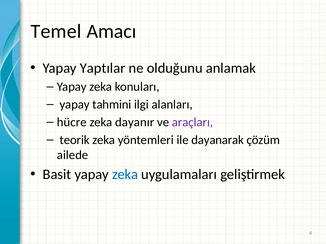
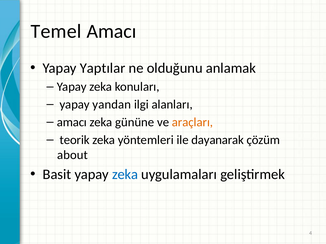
tahmini: tahmini -> yandan (112, 105)
hücre: hücre -> amacı (72, 122)
dayanır: dayanır -> gününe (135, 122)
araçları colour: purple -> orange (193, 122)
ailede: ailede -> about (73, 155)
